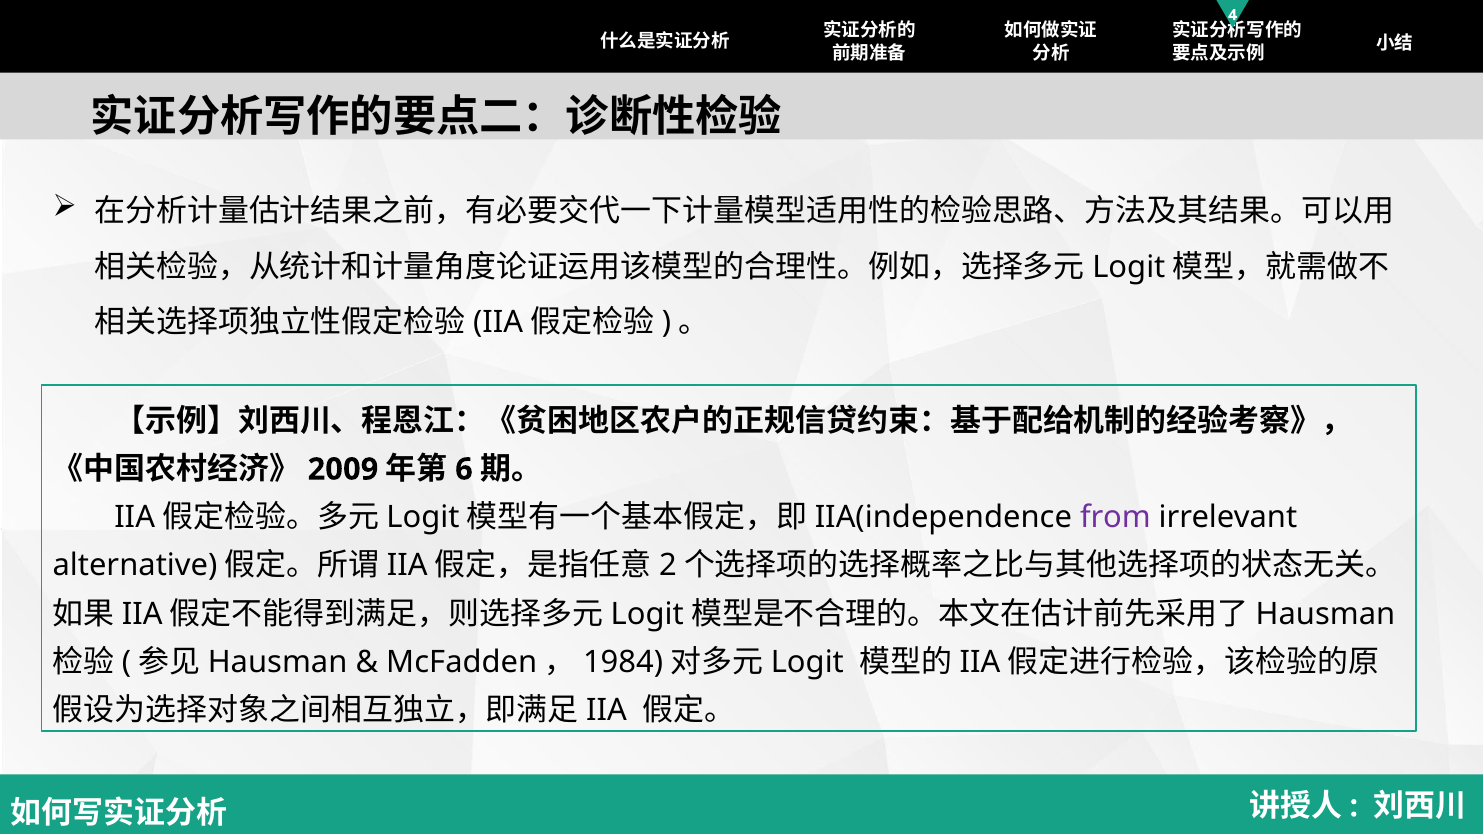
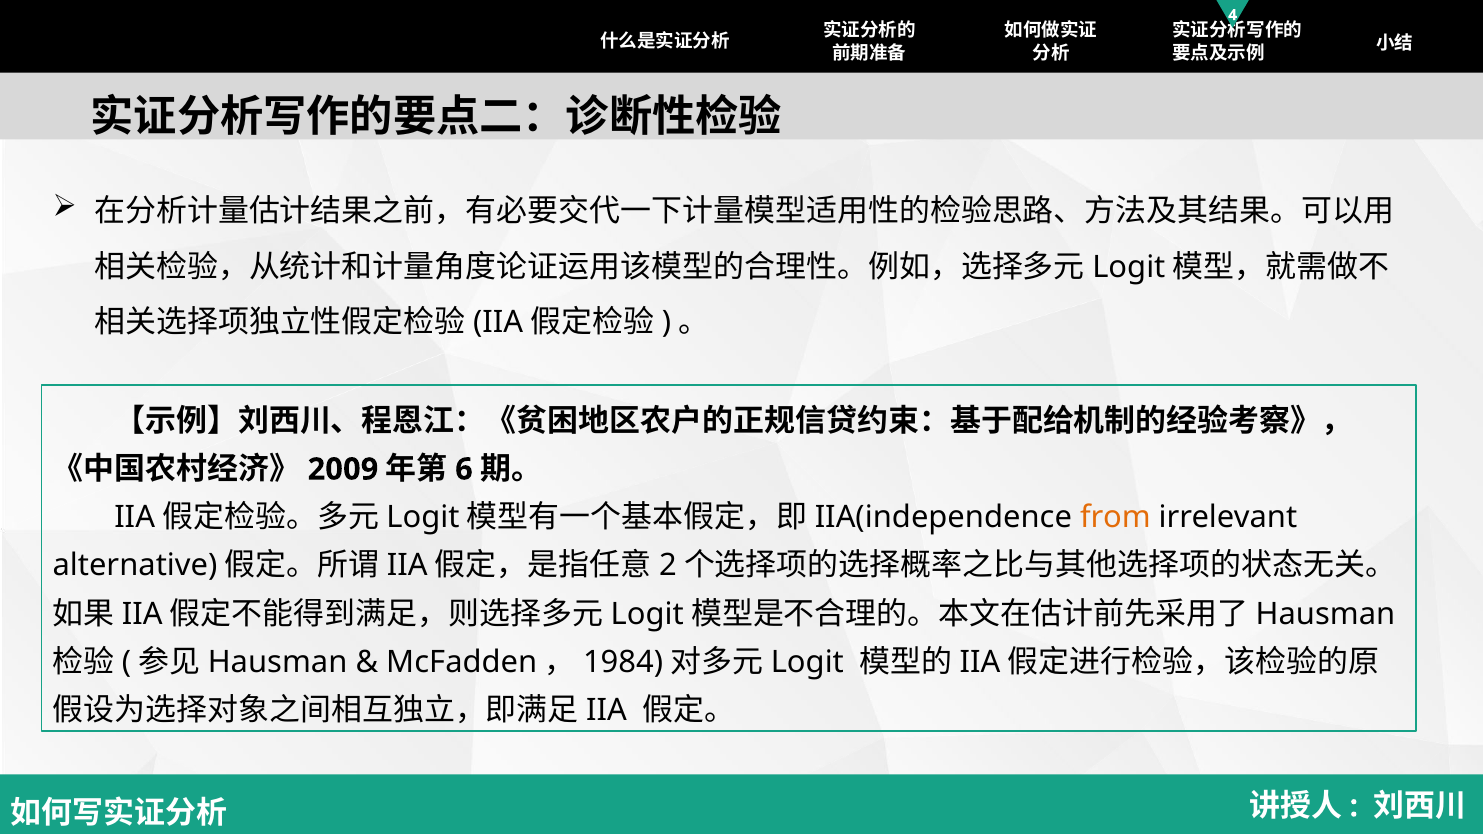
from colour: purple -> orange (1115, 518)
